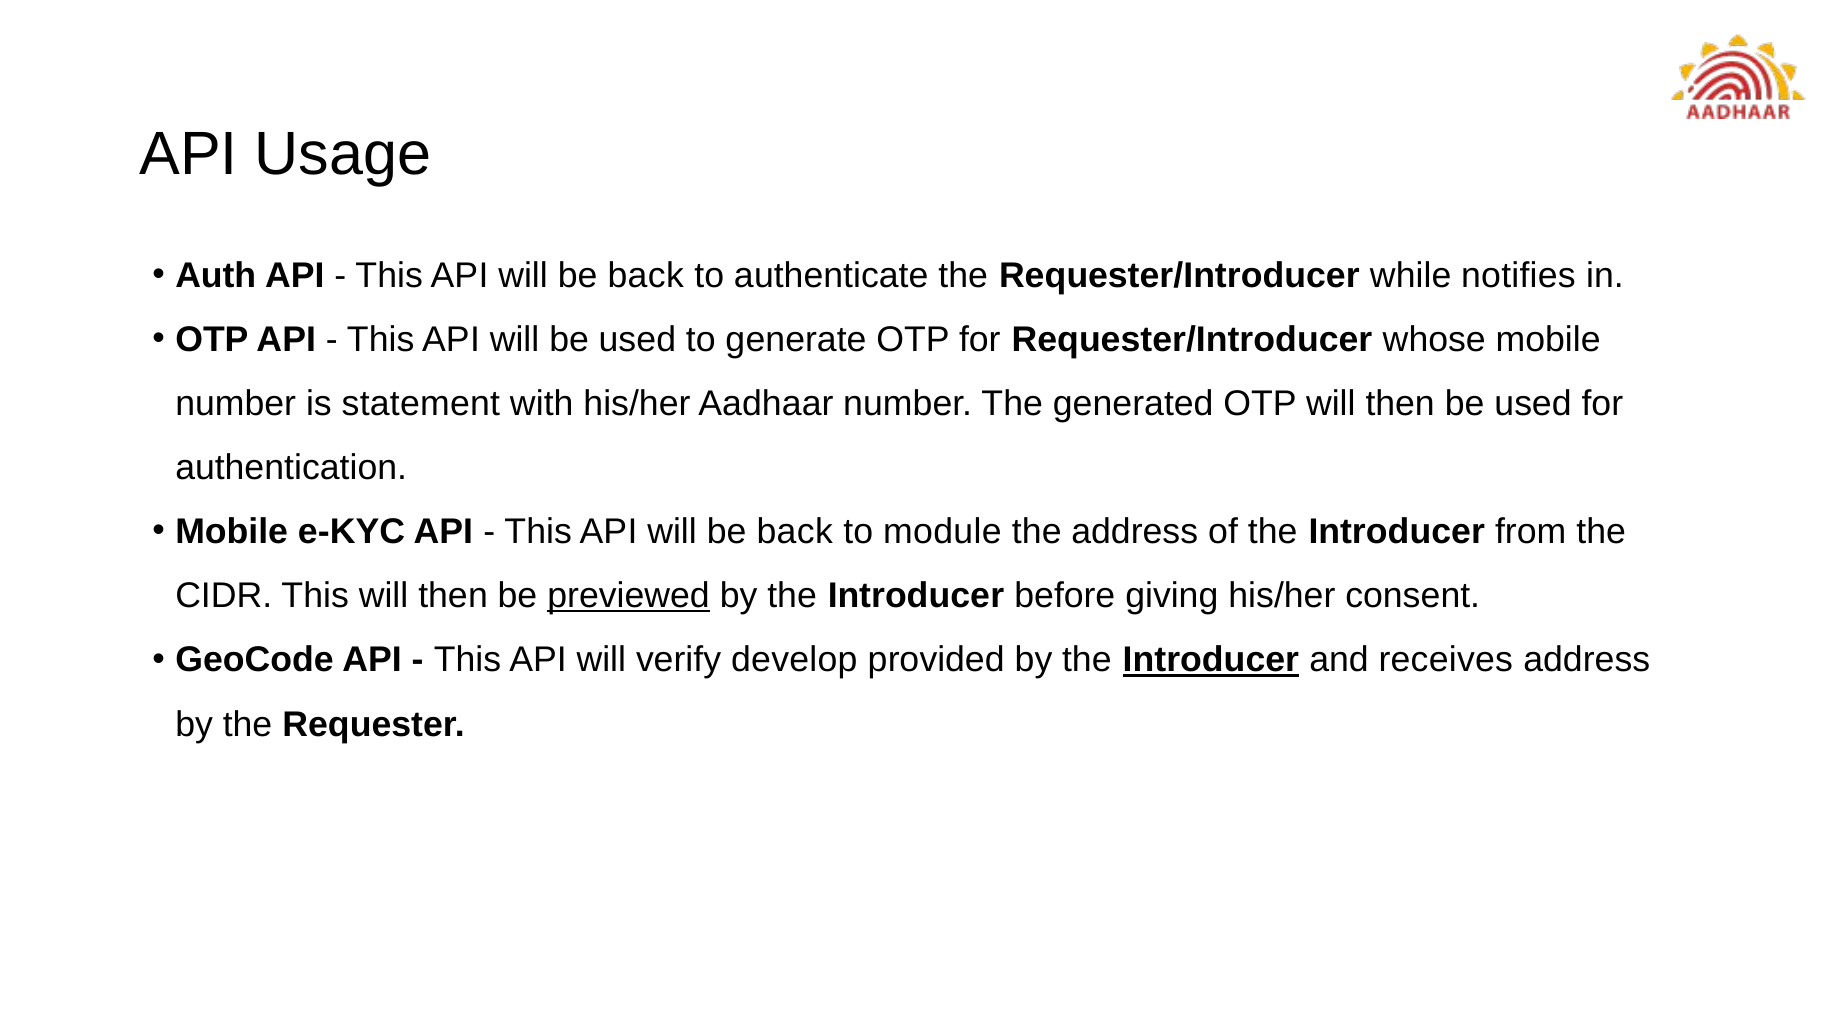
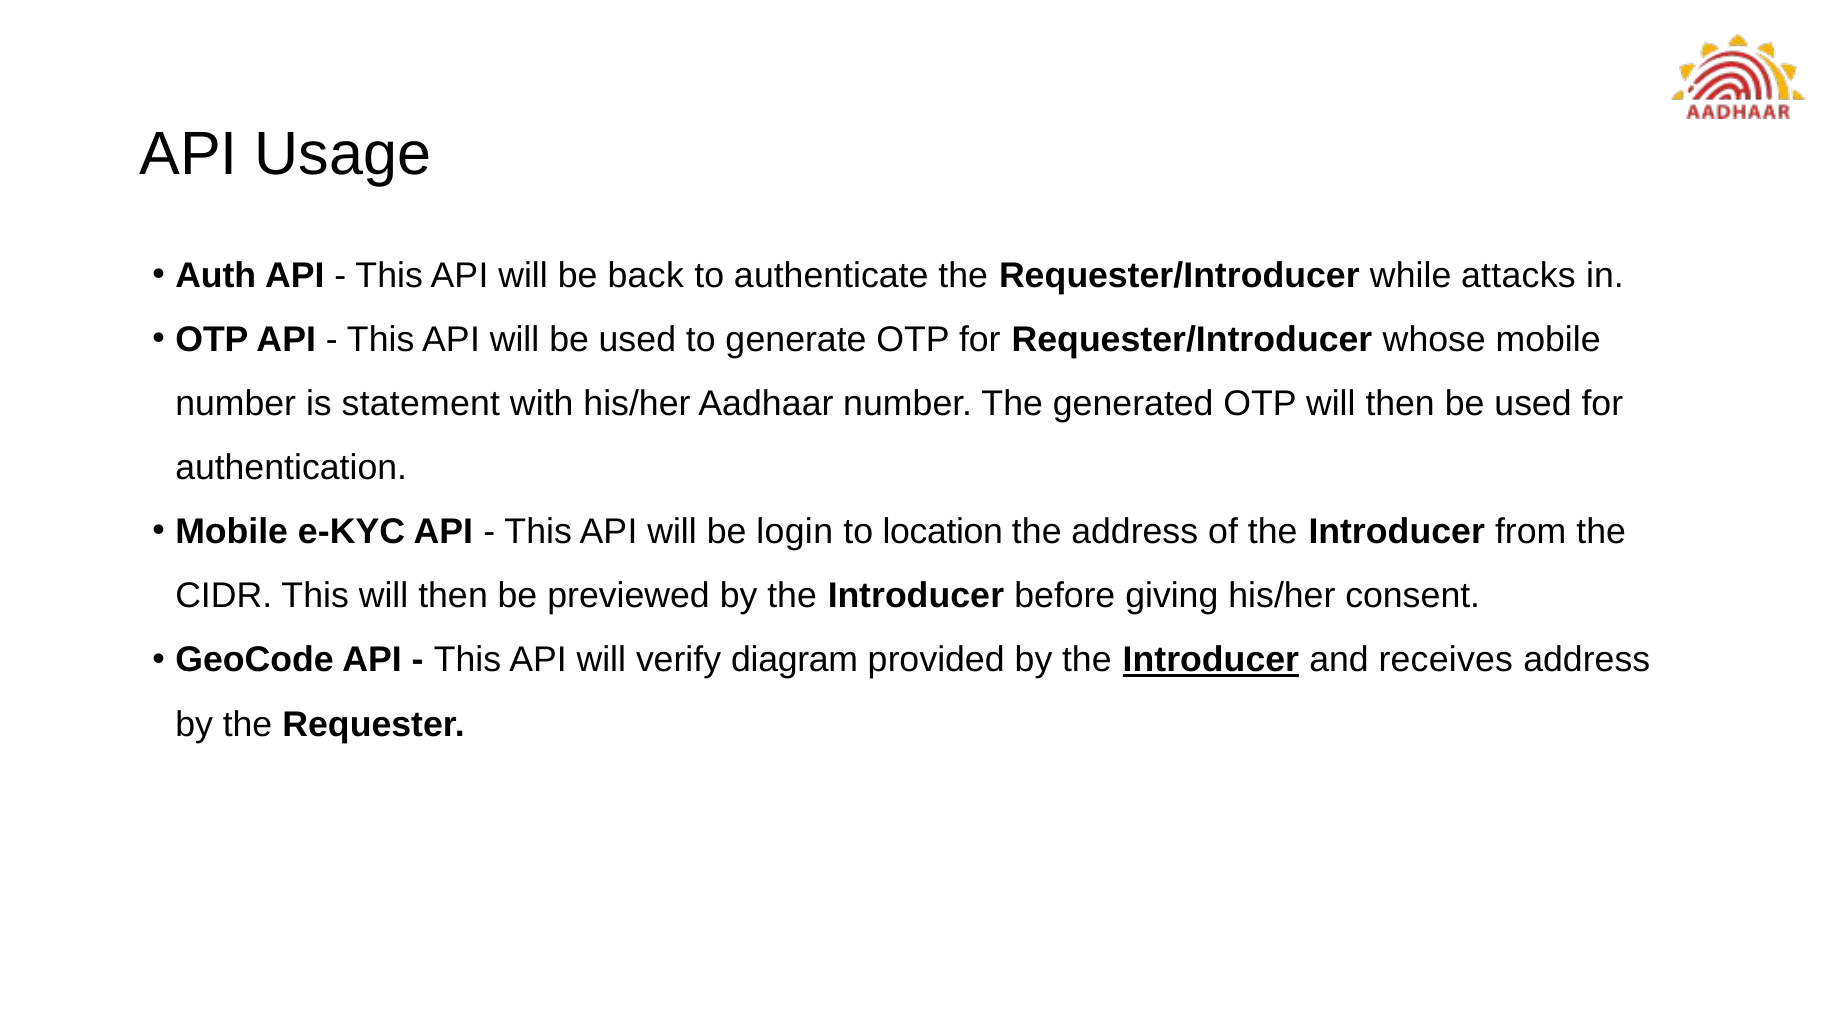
notifies: notifies -> attacks (1518, 275)
back: back -> login (795, 532)
module: module -> location (943, 532)
previewed underline: present -> none (629, 596)
develop: develop -> diagram (795, 660)
